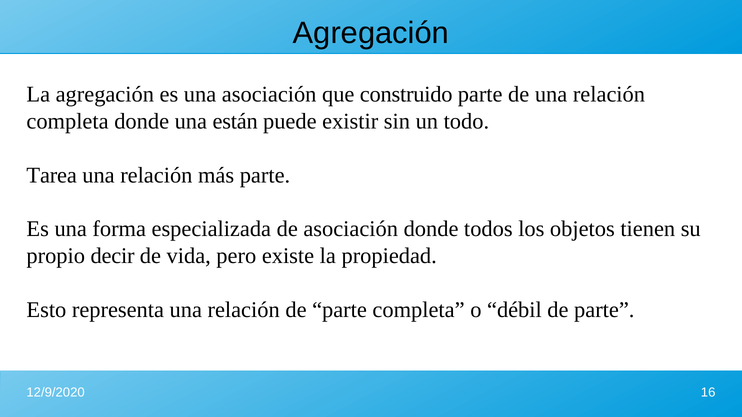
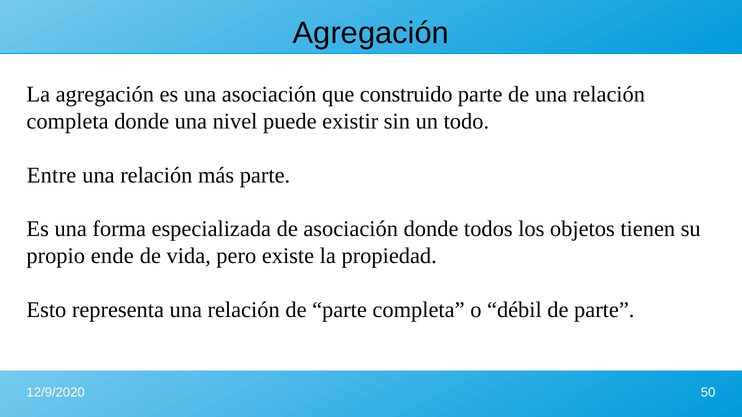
están: están -> nivel (235, 121)
Tarea: Tarea -> Entre (51, 175)
decir: decir -> ende (112, 256)
16: 16 -> 50 (708, 393)
